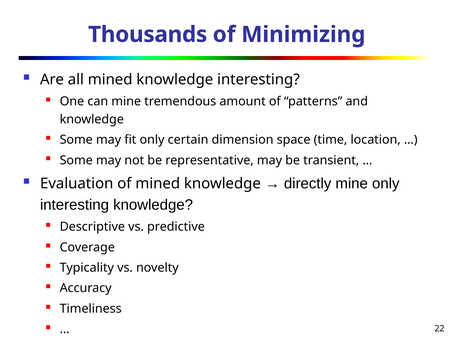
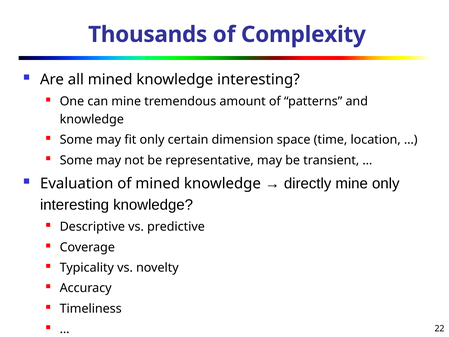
Minimizing: Minimizing -> Complexity (303, 34)
